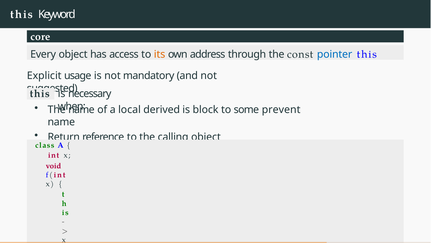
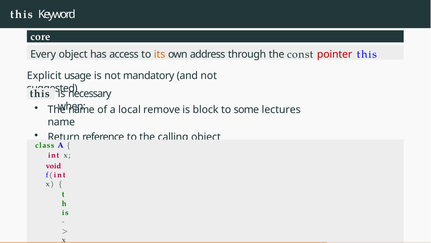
pointer colour: blue -> red (335, 54)
derived: derived -> remove (162, 109)
prevent: prevent -> lectures (281, 109)
